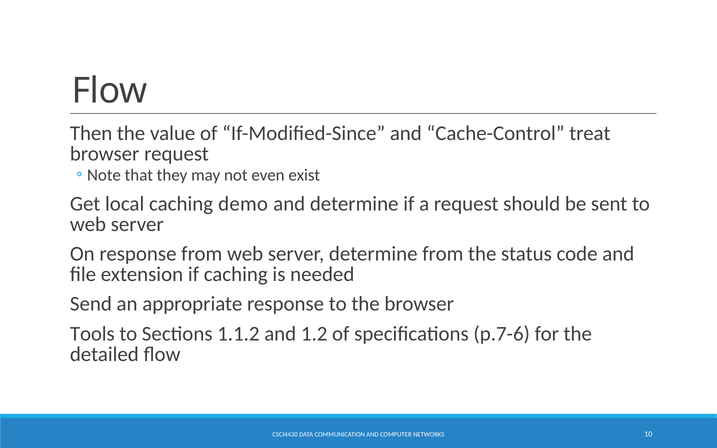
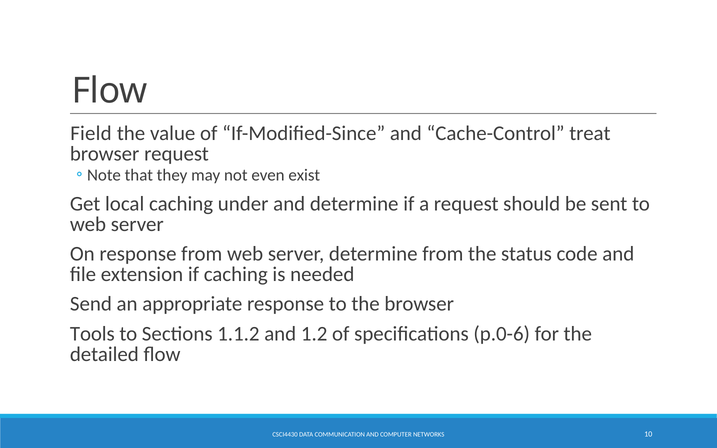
Then: Then -> Field (91, 134)
demo: demo -> under (243, 204)
p.7-6: p.7-6 -> p.0-6 (502, 334)
